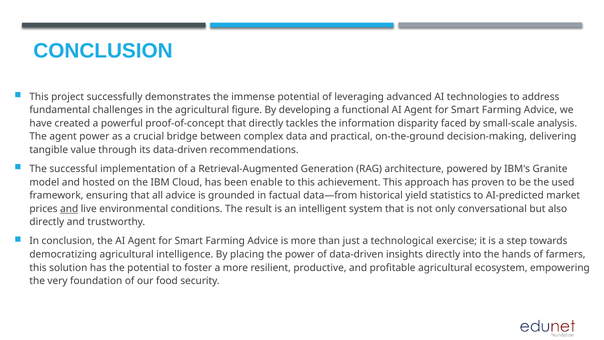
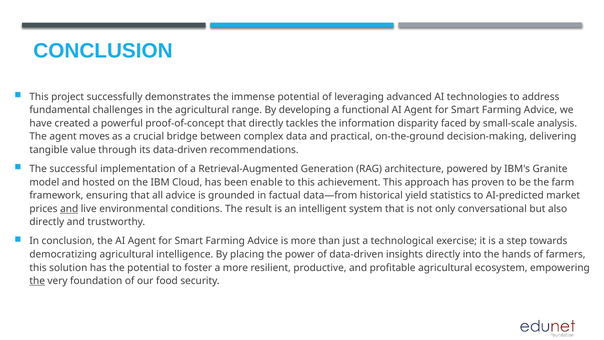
figure: figure -> range (247, 110)
agent power: power -> moves (94, 136)
used: used -> farm (563, 182)
the underline: none -> present (37, 281)
